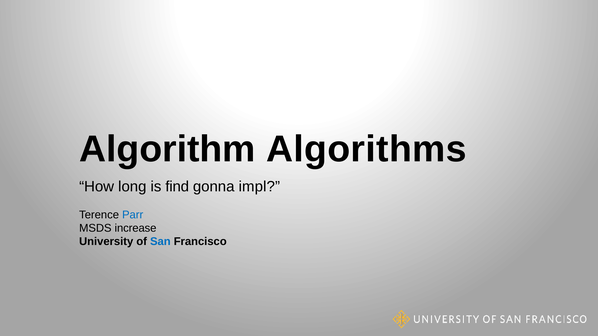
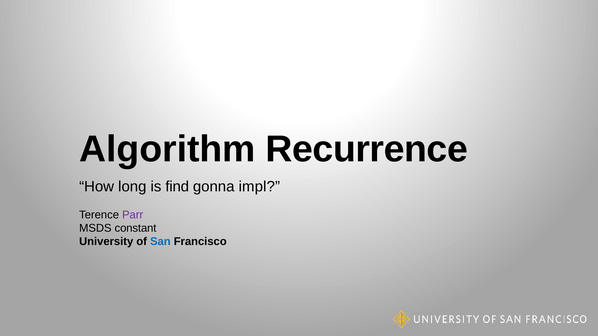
Algorithms: Algorithms -> Recurrence (367, 149)
Parr colour: blue -> purple (133, 215)
increase: increase -> constant (136, 228)
